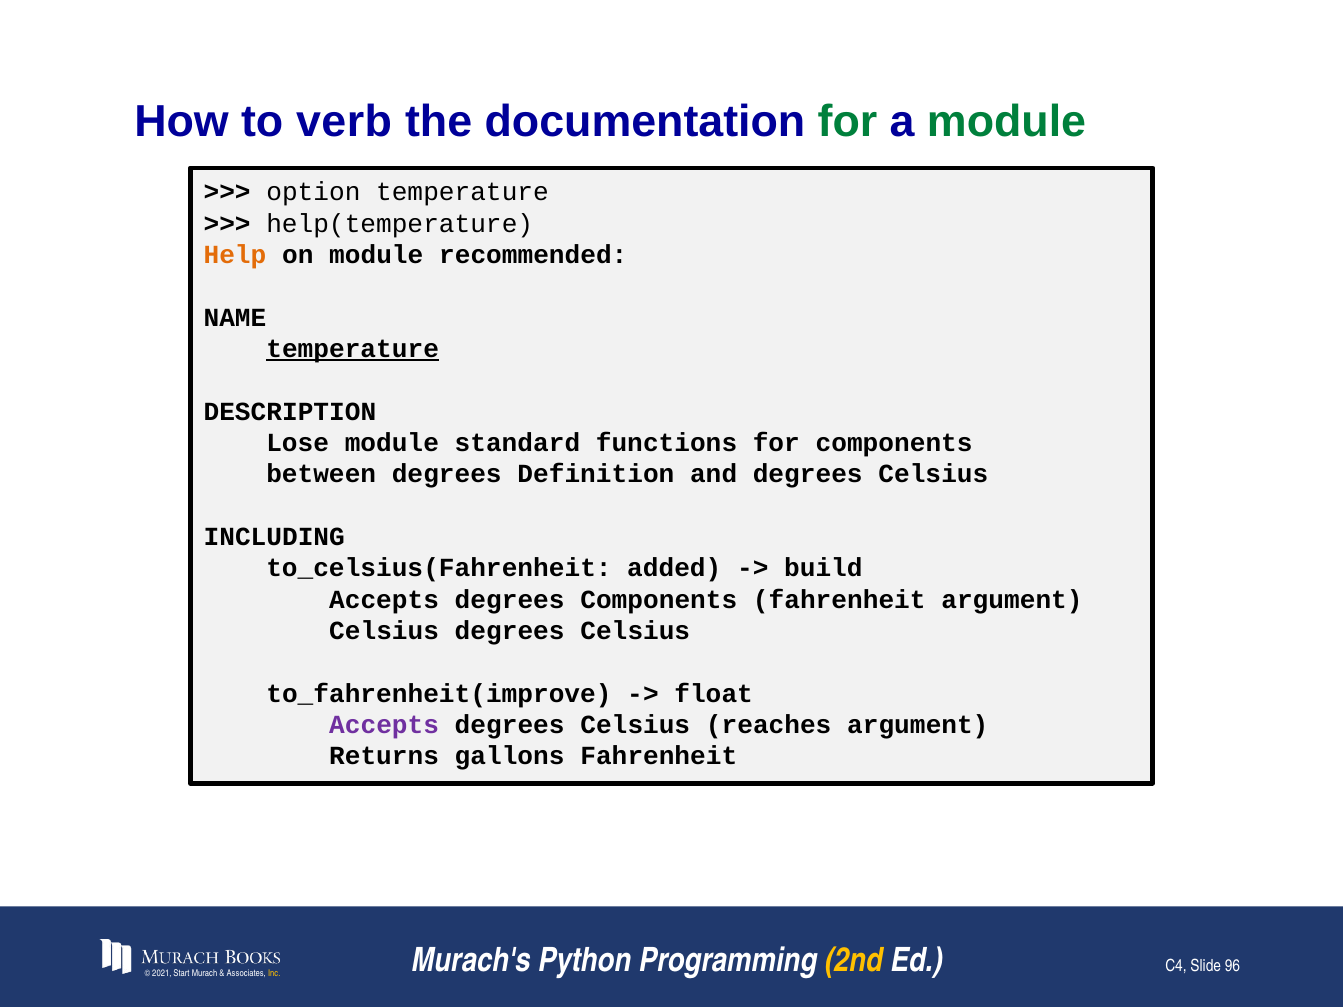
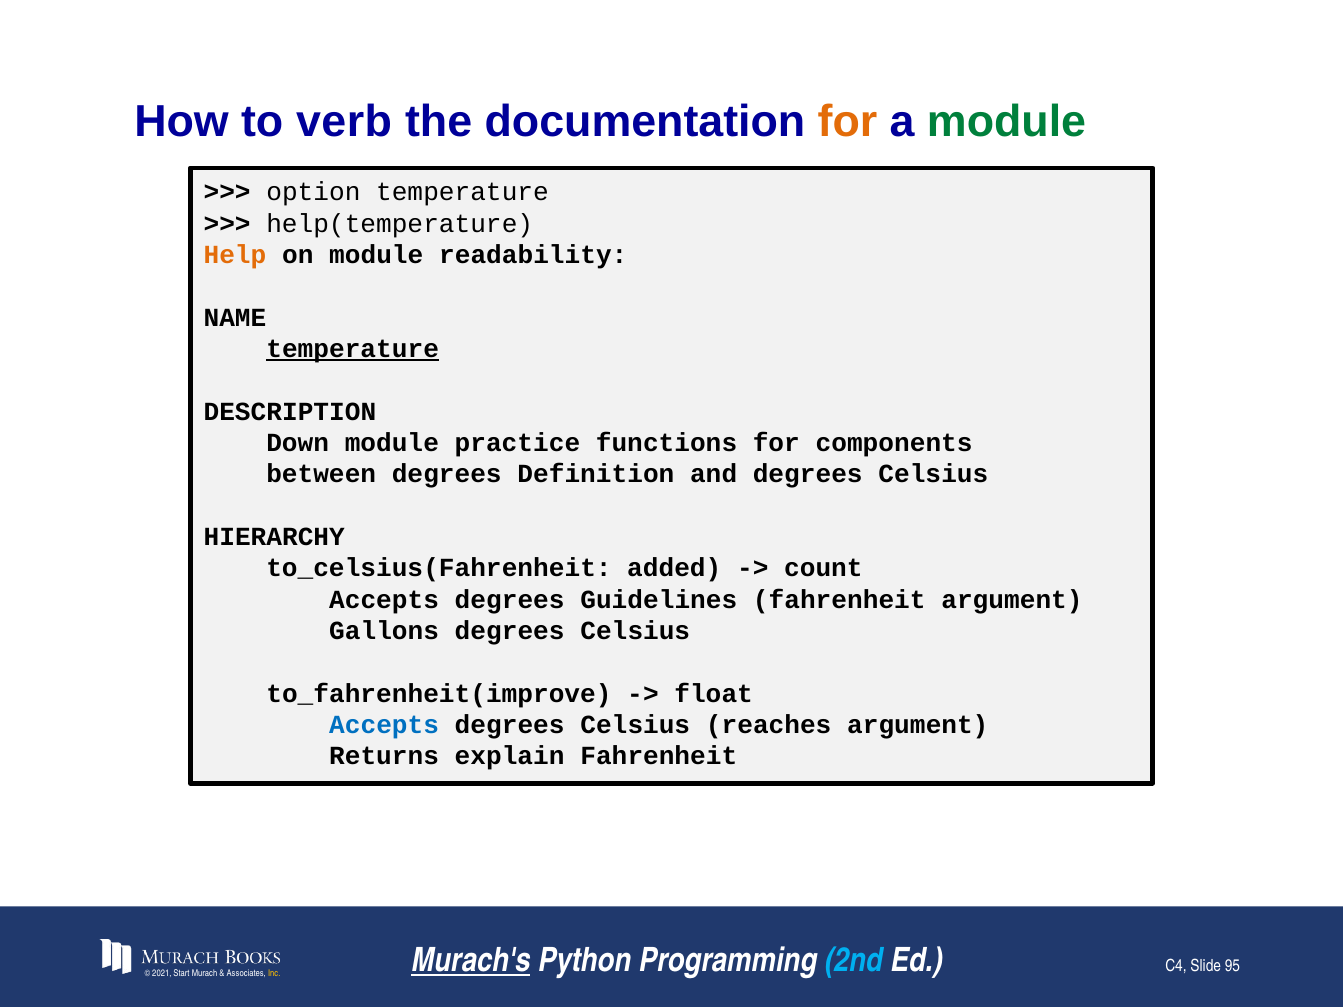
for colour: green -> orange (847, 122)
recommended: recommended -> readability (533, 255)
Lose: Lose -> Down (298, 443)
standard: standard -> practice (517, 443)
INCLUDING: INCLUDING -> HIERARCHY (274, 537)
build: build -> count (823, 568)
degrees Components: Components -> Guidelines (659, 600)
Celsius: Celsius -> Gallons (384, 631)
Accepts colour: purple -> blue (384, 725)
gallons: gallons -> explain (510, 756)
Murach's underline: none -> present (471, 960)
2nd colour: yellow -> light blue (854, 960)
96: 96 -> 95 (1232, 966)
